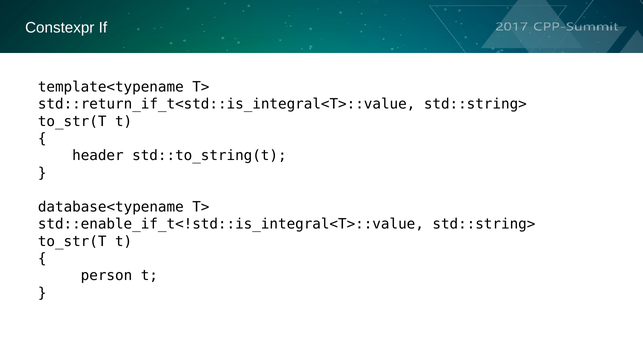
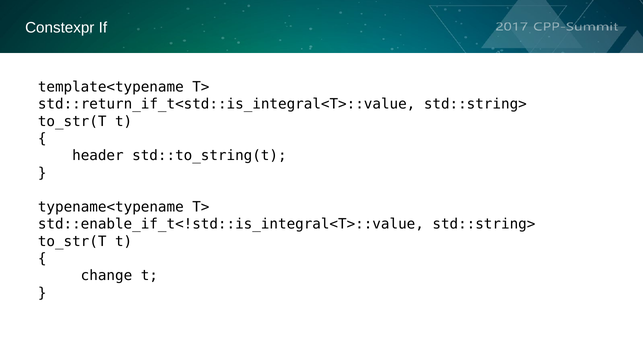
database<typename: database<typename -> typename<typename (111, 207)
person: person -> change (106, 276)
